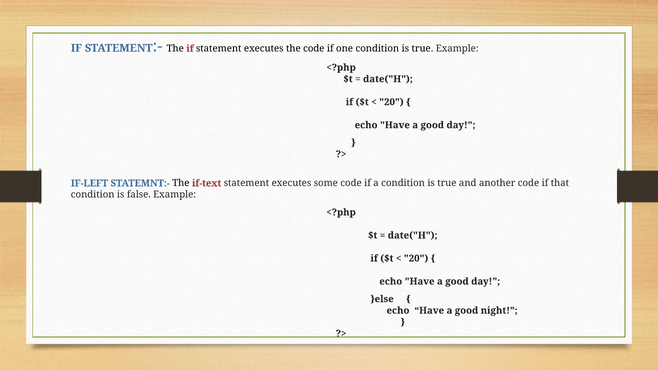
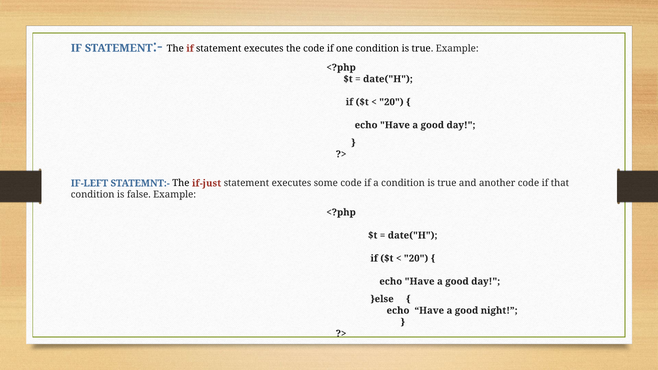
if-text: if-text -> if-just (207, 183)
